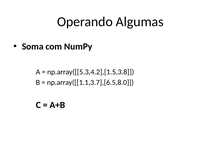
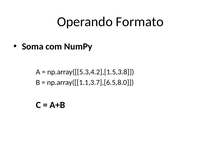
Algumas: Algumas -> Formato (140, 22)
